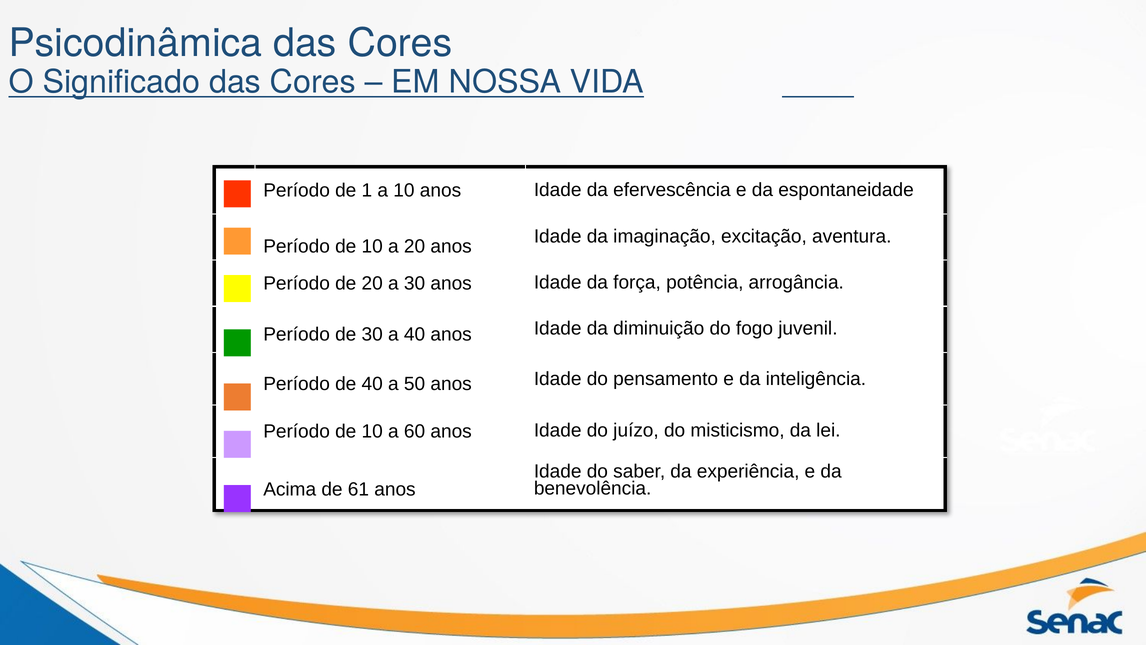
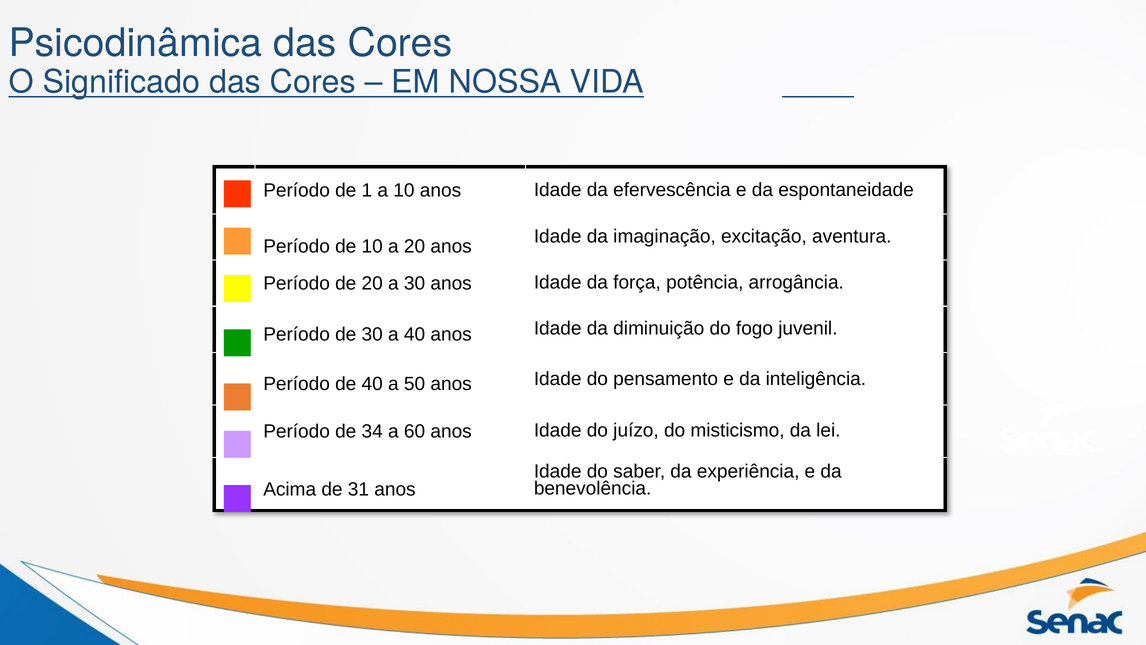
10: 10 -> 34 (372, 431)
61: 61 -> 31 (358, 489)
